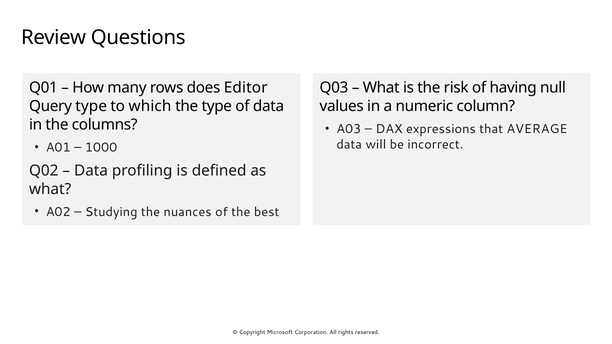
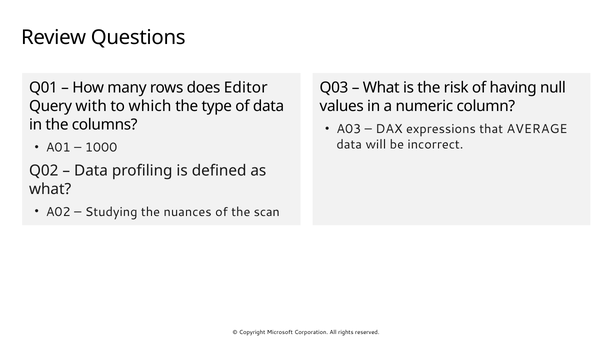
Query type: type -> with (91, 106)
best: best -> scan (267, 212)
